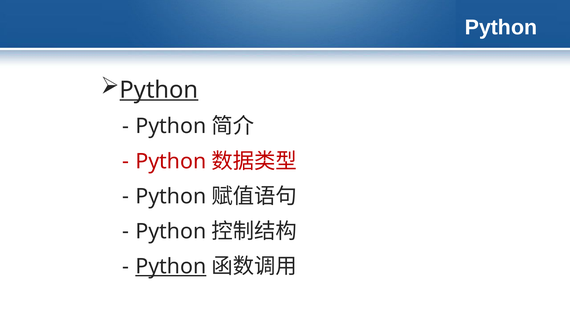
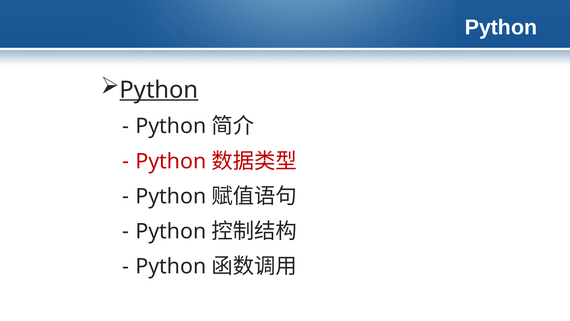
Python underline: present -> none (171, 266)
